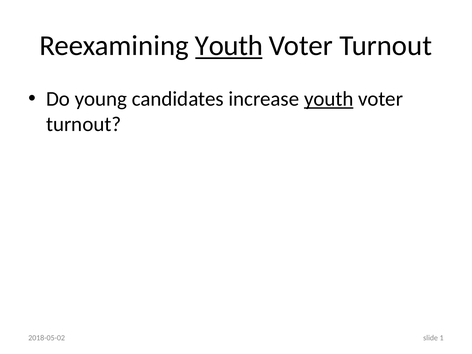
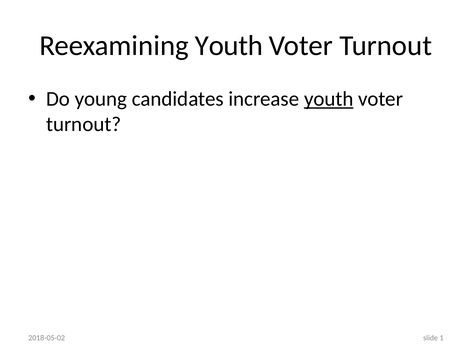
Youth underline: present -> none (229, 46)
